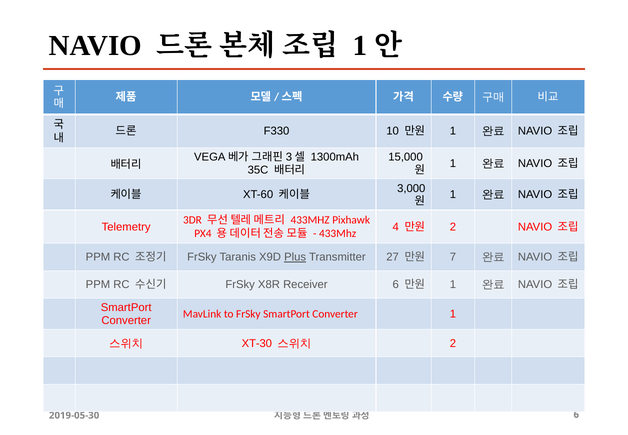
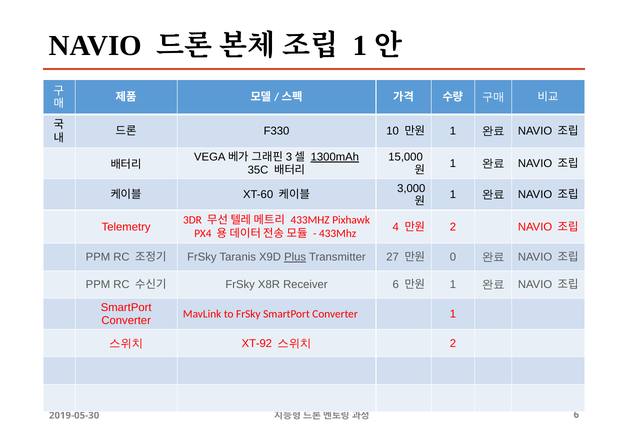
1300mAh underline: none -> present (335, 157)
7: 7 -> 0 (453, 257)
XT-30: XT-30 -> XT-92 (257, 343)
